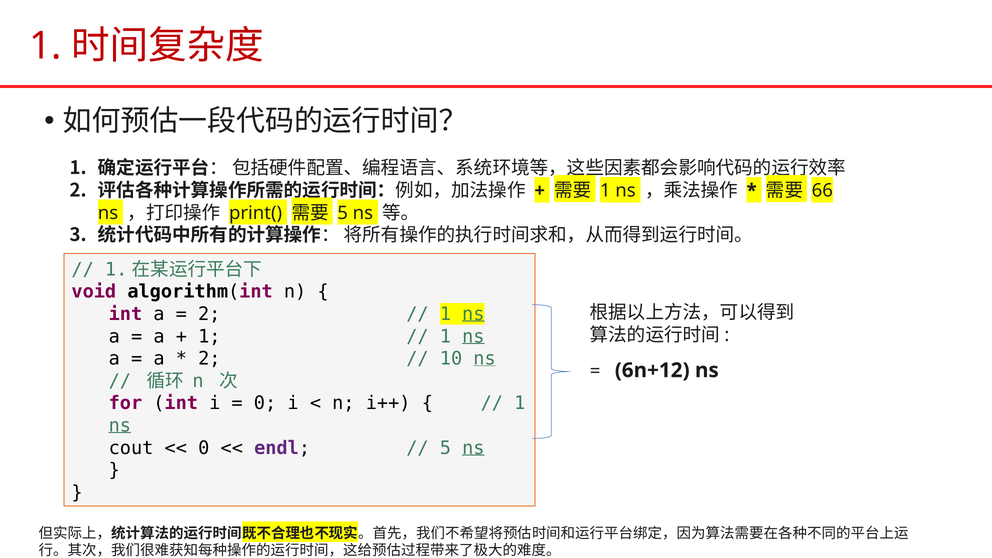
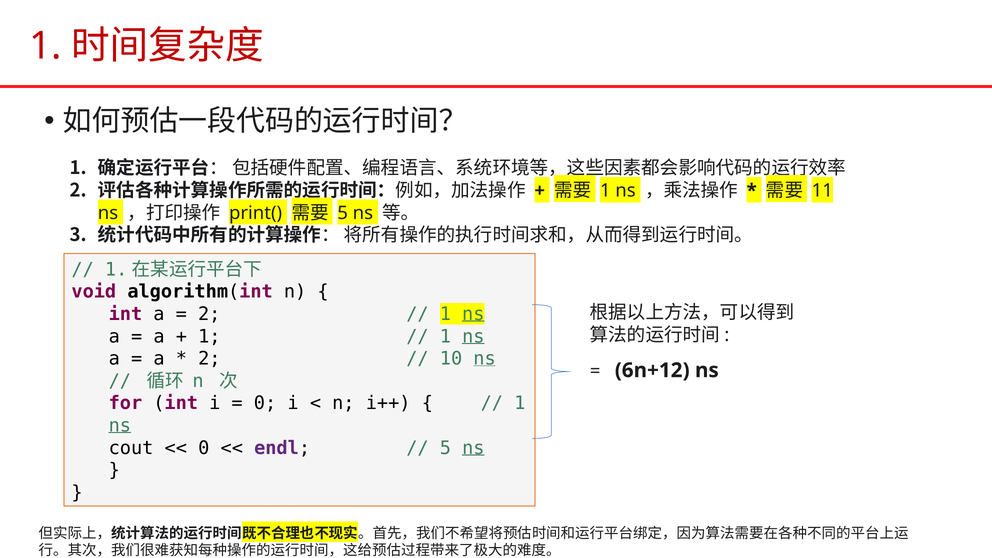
66: 66 -> 11 (822, 191)
